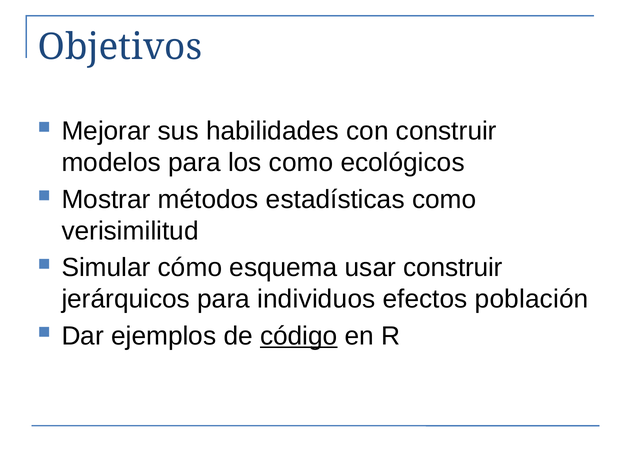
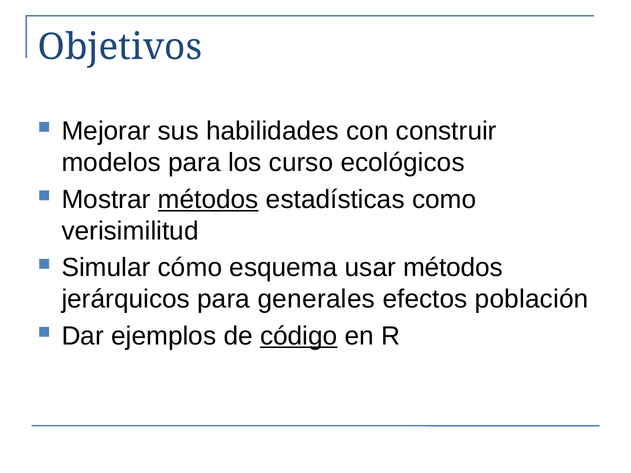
los como: como -> curso (301, 163)
métodos underline: none -> present (208, 200)
usar construir: construir -> métodos (453, 268)
individuos: individuos -> generales (316, 299)
